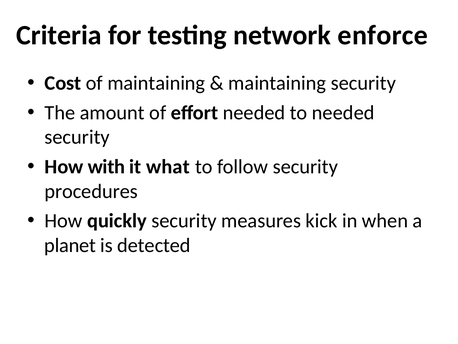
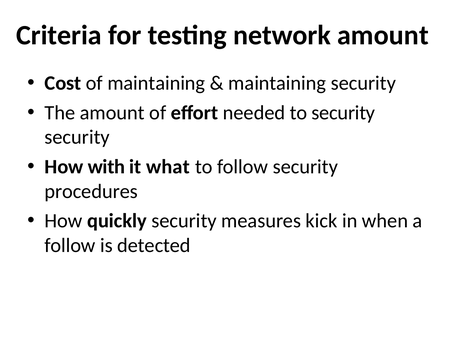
network enforce: enforce -> amount (383, 35)
to needed: needed -> security (343, 113)
planet: planet -> follow (70, 245)
